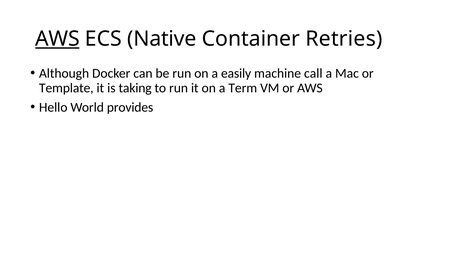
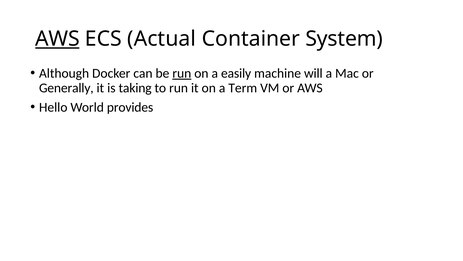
Native: Native -> Actual (162, 39)
Retries: Retries -> System (344, 39)
run underline: none -> present (182, 73)
call: call -> will (313, 73)
Template: Template -> Generally (66, 88)
